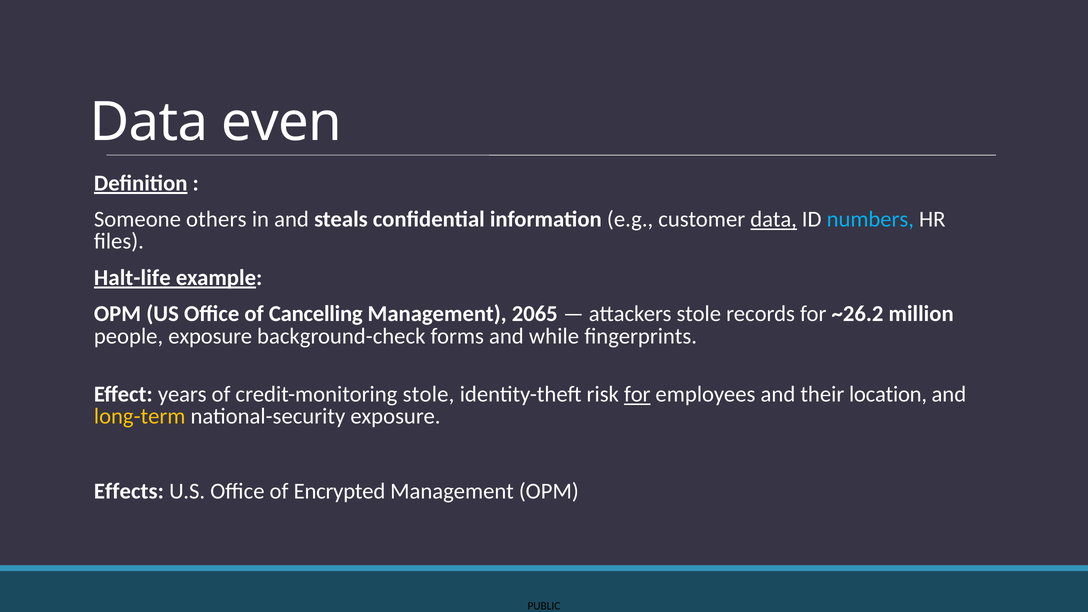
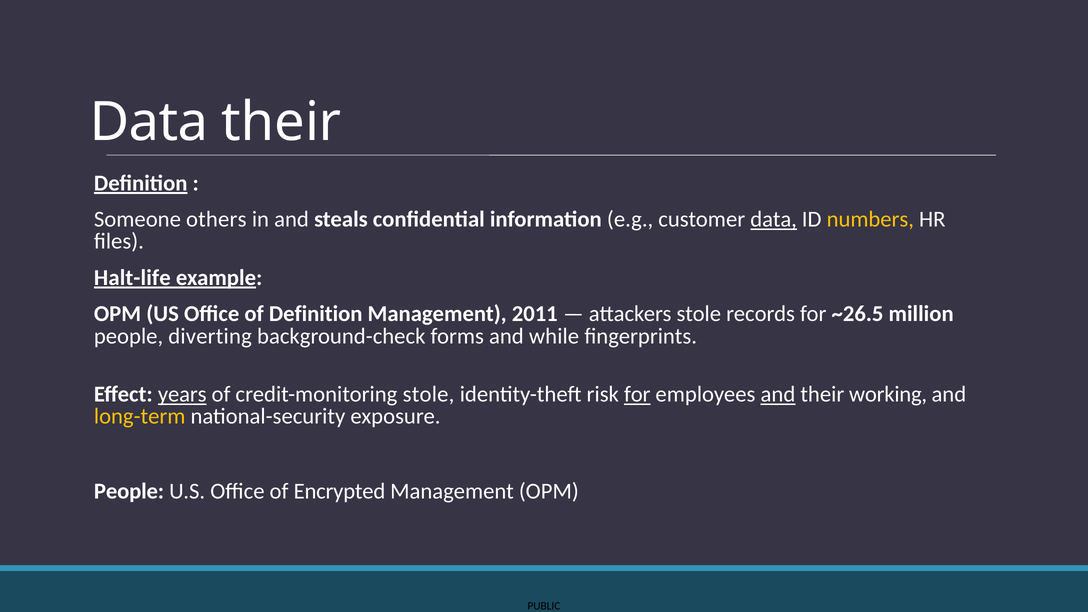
Data even: even -> their (281, 122)
numbers colour: light blue -> yellow (870, 219)
of Cancelling: Cancelling -> Definition (316, 314)
2065: 2065 -> 2011 (535, 314)
~26.2: ~26.2 -> ~26.5 (858, 314)
people exposure: exposure -> diverting (210, 336)
years underline: none -> present (182, 394)
and underline: none -> present (778, 394)
location: location -> working (888, 394)
Effects: Effects -> People (129, 491)
